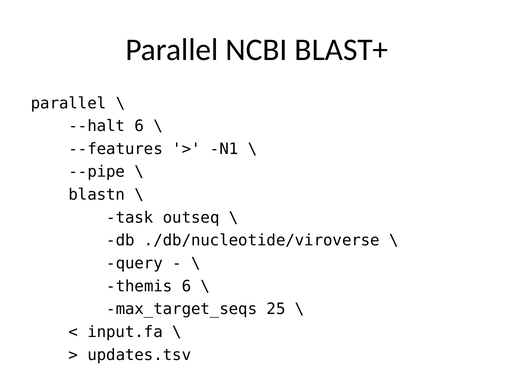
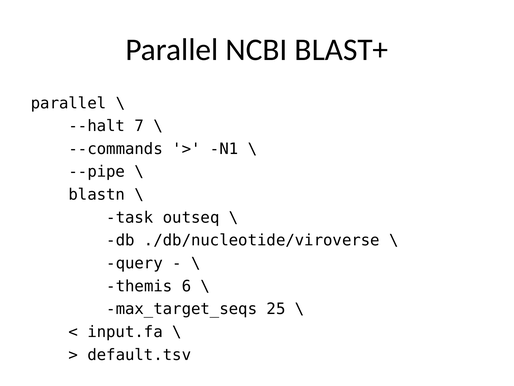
--halt 6: 6 -> 7 (139, 126)
--features: --features -> --commands (116, 149)
updates.tsv: updates.tsv -> default.tsv (139, 354)
